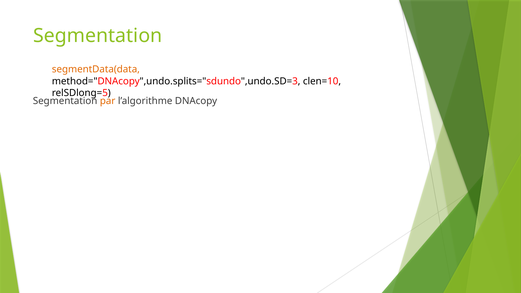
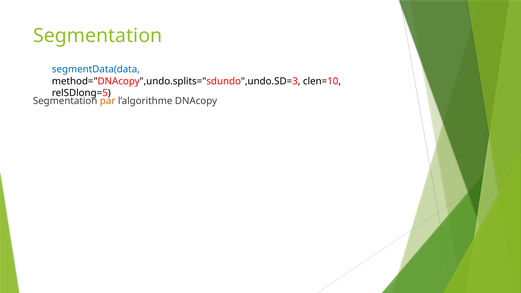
segmentData(data colour: orange -> blue (96, 69)
